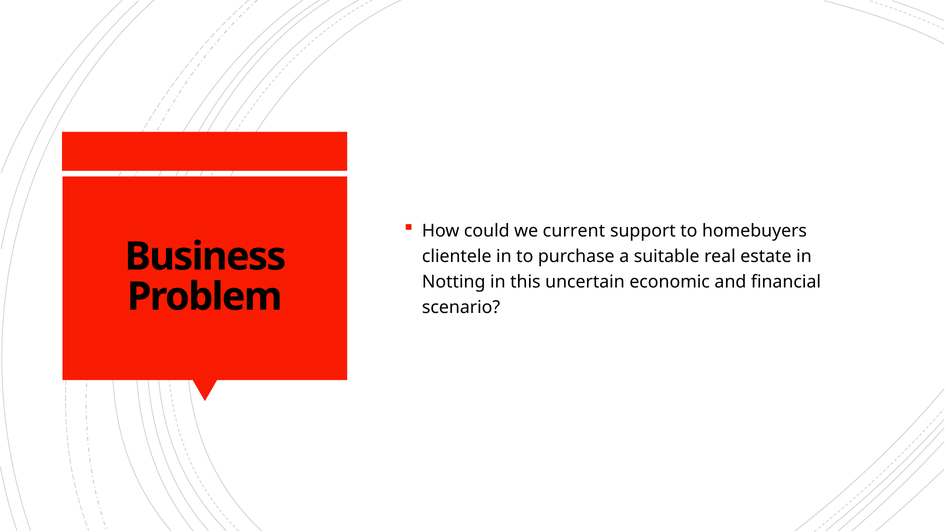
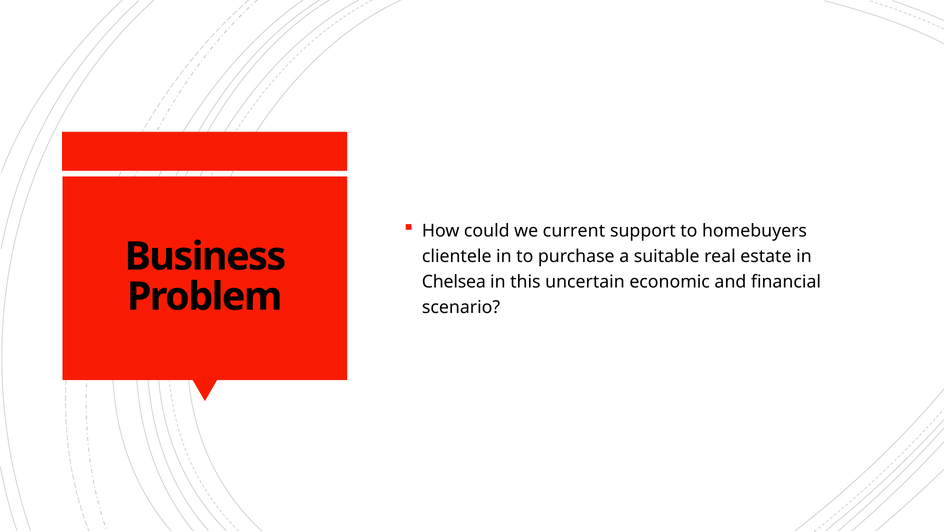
Notting: Notting -> Chelsea (454, 282)
